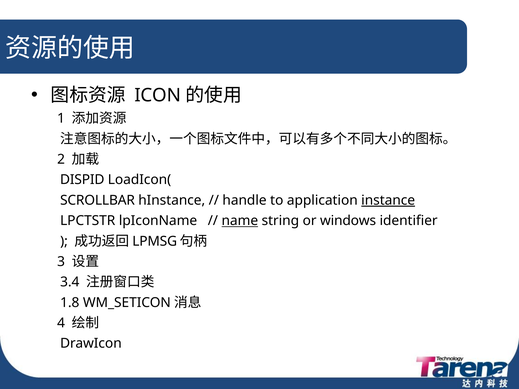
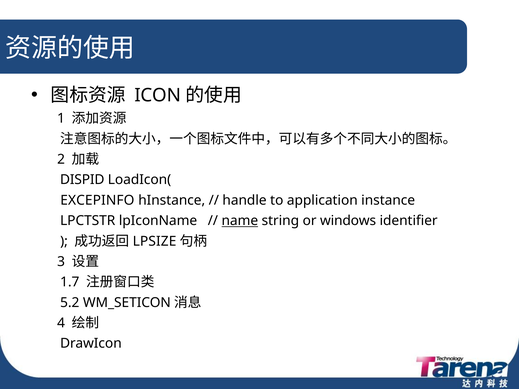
SCROLLBAR: SCROLLBAR -> EXCEPINFO (97, 200)
instance underline: present -> none (388, 200)
LPMSG: LPMSG -> LPSIZE (155, 241)
3.4: 3.4 -> 1.7 (70, 282)
1.8: 1.8 -> 5.2 (70, 303)
